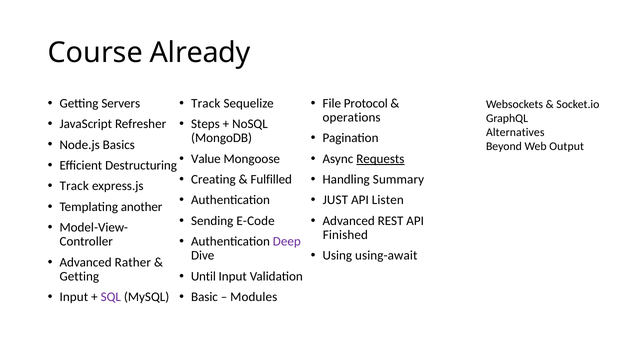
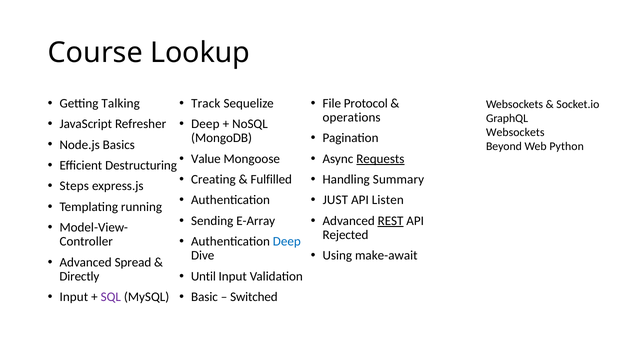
Already: Already -> Lookup (200, 53)
Servers: Servers -> Talking (121, 103)
Steps: Steps -> Deep (205, 124)
Alternatives: Alternatives -> Websockets (515, 132)
Output: Output -> Python (567, 146)
Track: Track -> Steps (74, 186)
another: another -> running (142, 207)
E-Code: E-Code -> E-Array (256, 221)
REST underline: none -> present (391, 221)
Finished: Finished -> Rejected (345, 235)
Deep colour: purple -> blue (287, 241)
using-await: using-await -> make-await (386, 255)
Rather: Rather -> Spread (133, 262)
Getting: Getting -> Directly (79, 276)
Modules: Modules -> Switched (254, 297)
